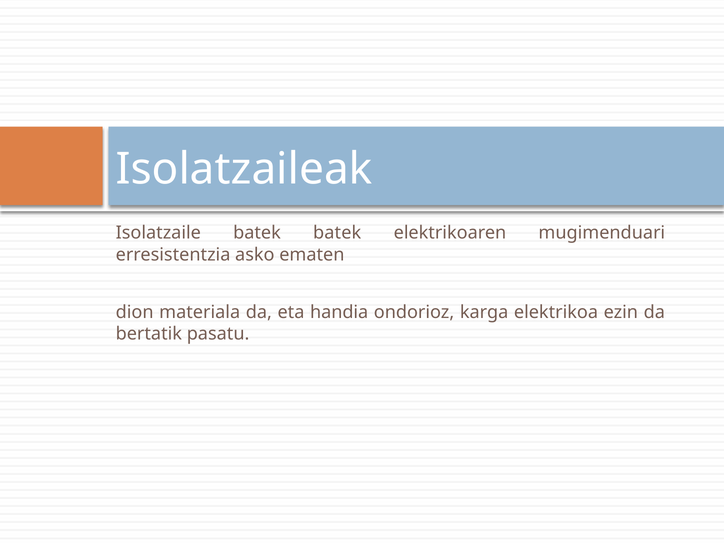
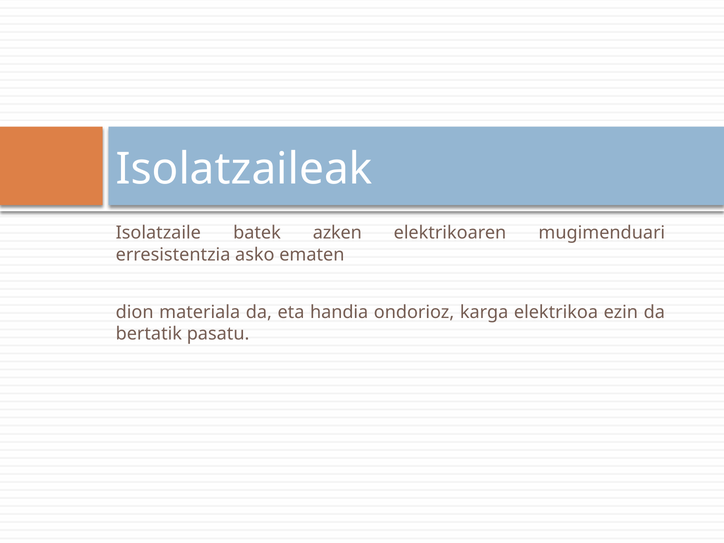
batek batek: batek -> azken (337, 233)
